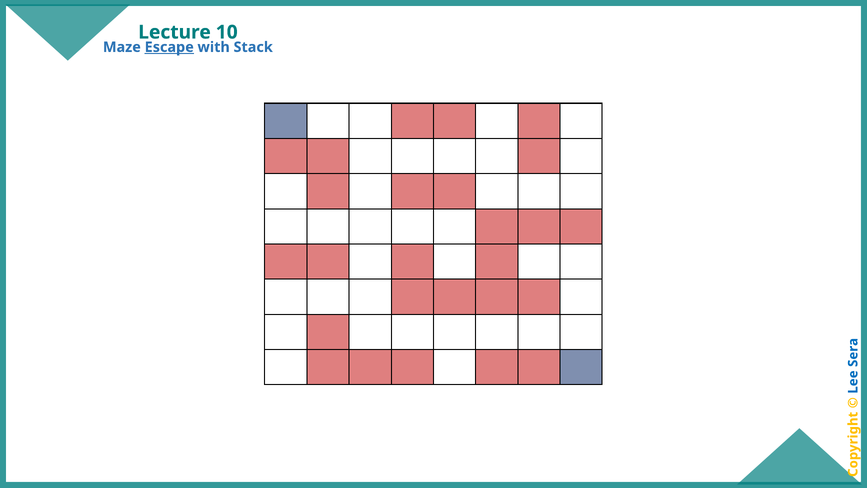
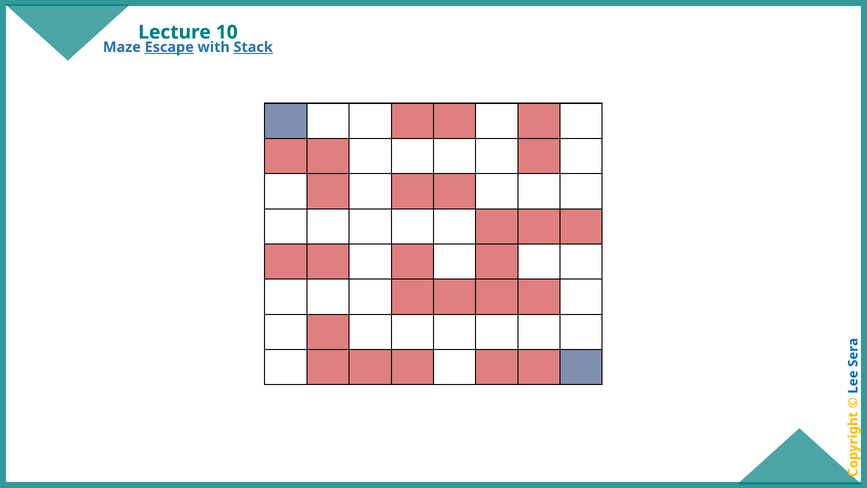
Stack underline: none -> present (253, 47)
